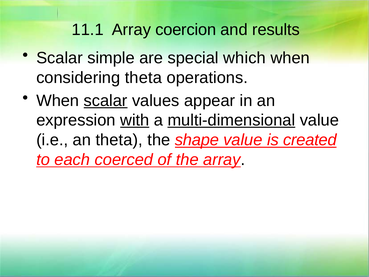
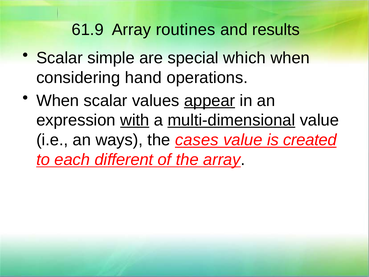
11.1: 11.1 -> 61.9 (88, 30)
coercion: coercion -> routines (186, 30)
considering theta: theta -> hand (143, 78)
scalar underline: present -> none (106, 100)
appear underline: none -> present (210, 100)
an theta: theta -> ways (119, 140)
shape: shape -> cases (197, 140)
coerced: coerced -> different (124, 160)
